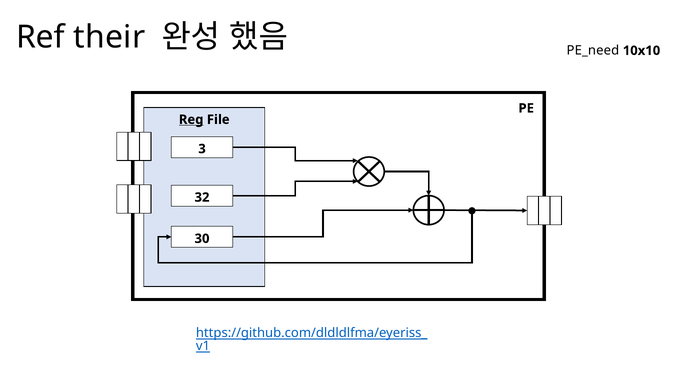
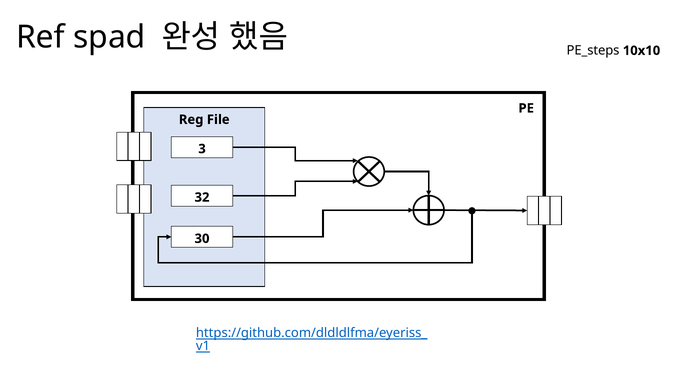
their: their -> spad (109, 37)
PE_need: PE_need -> PE_steps (593, 51)
Reg underline: present -> none (191, 120)
